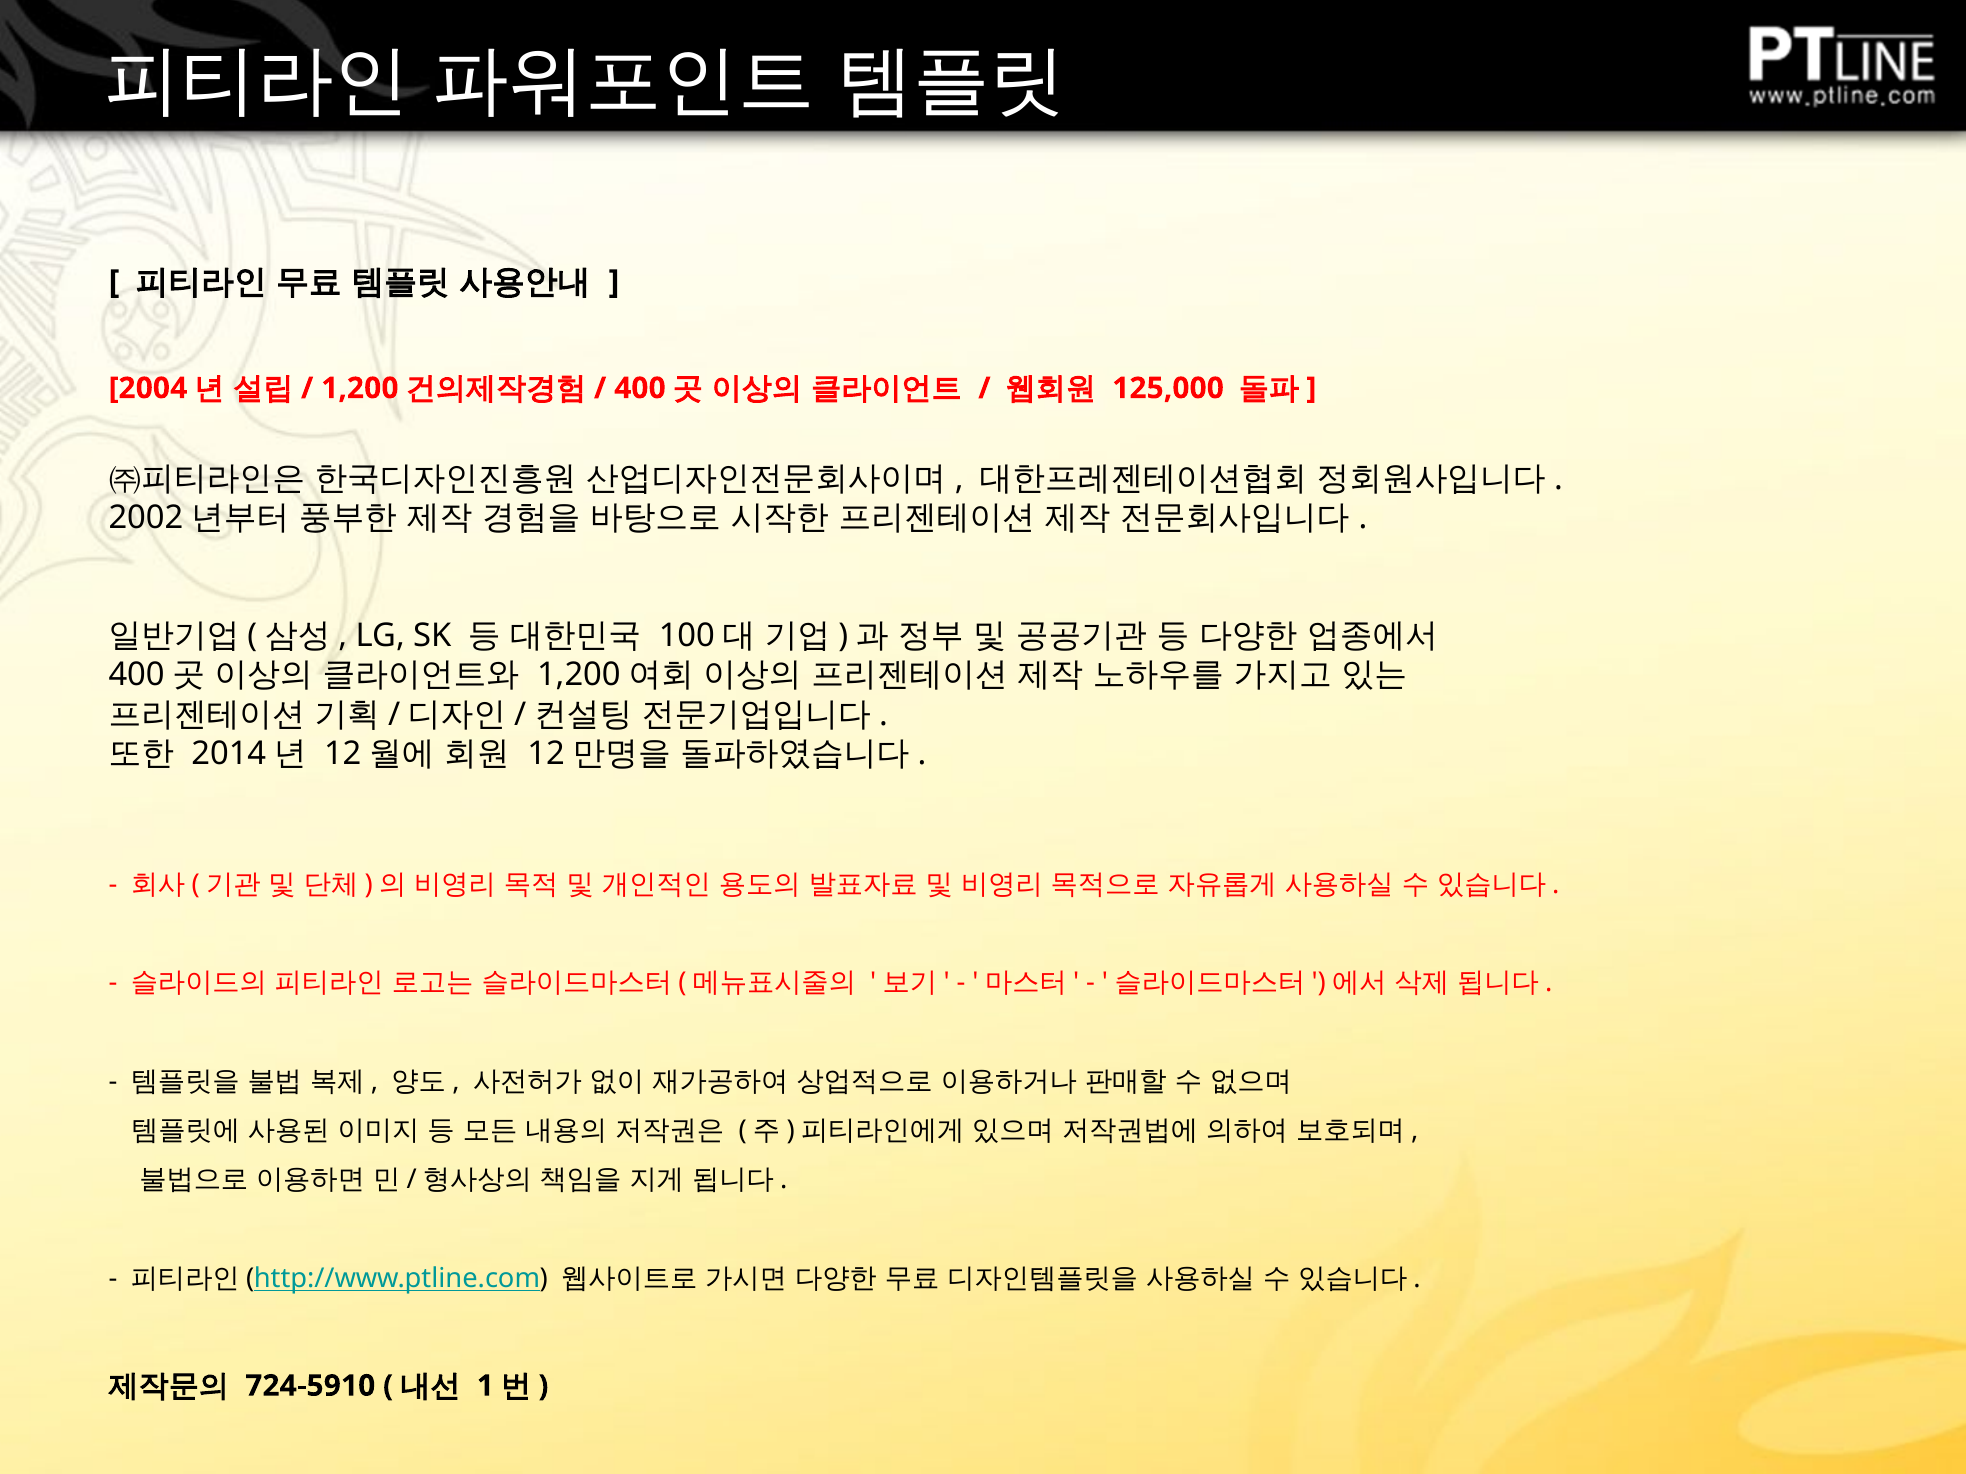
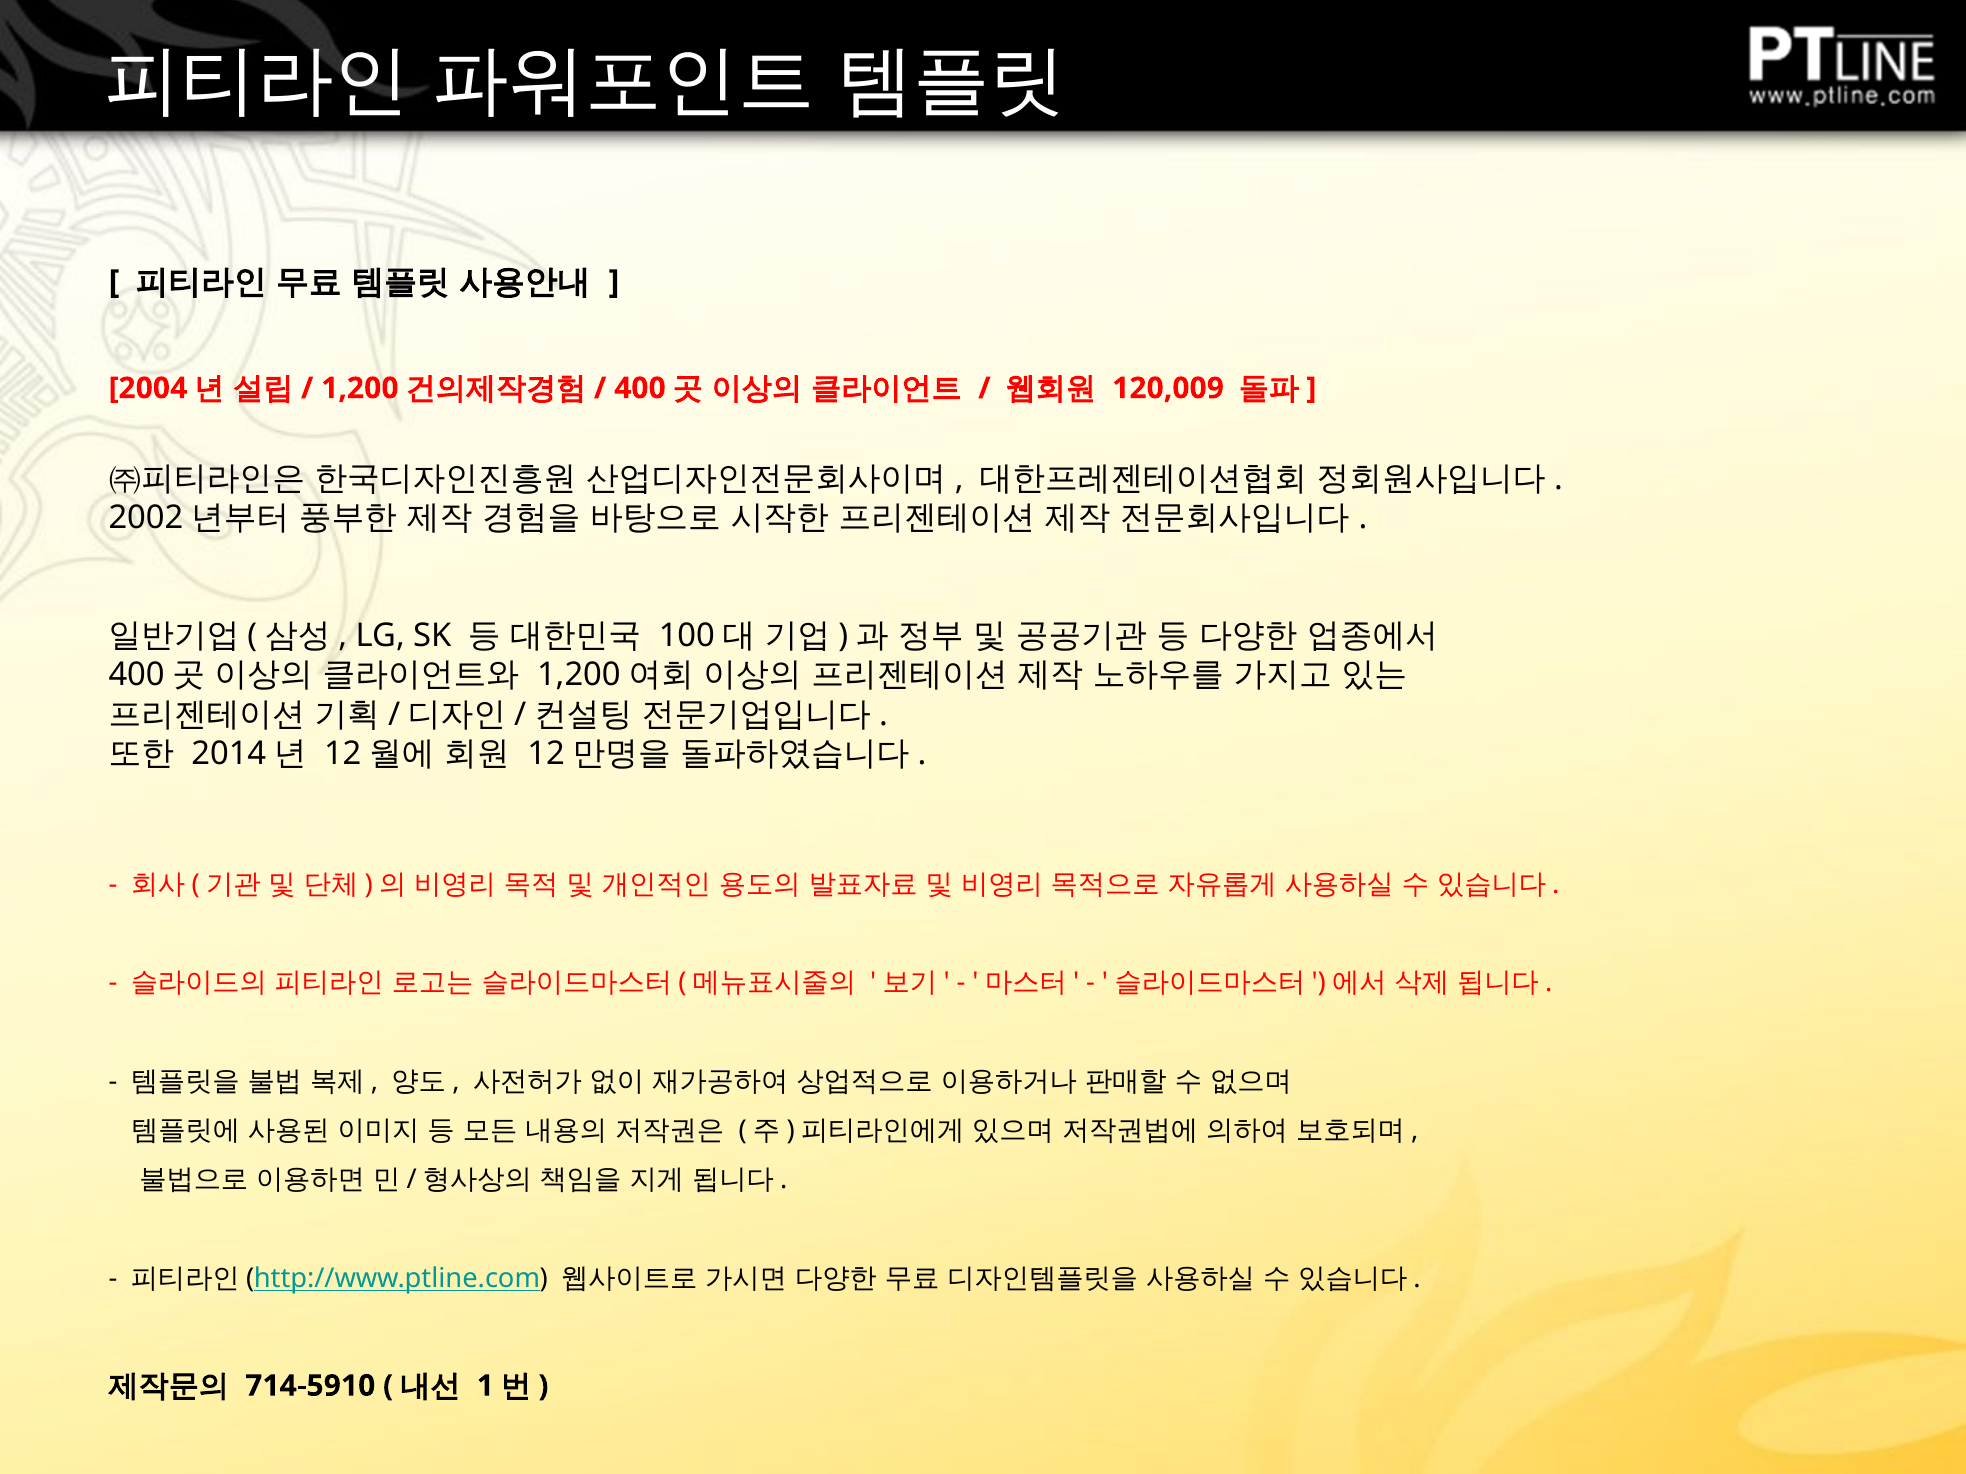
125,000: 125,000 -> 120,009 (1168, 388)
724-5910: 724-5910 -> 714-5910 (310, 1386)
